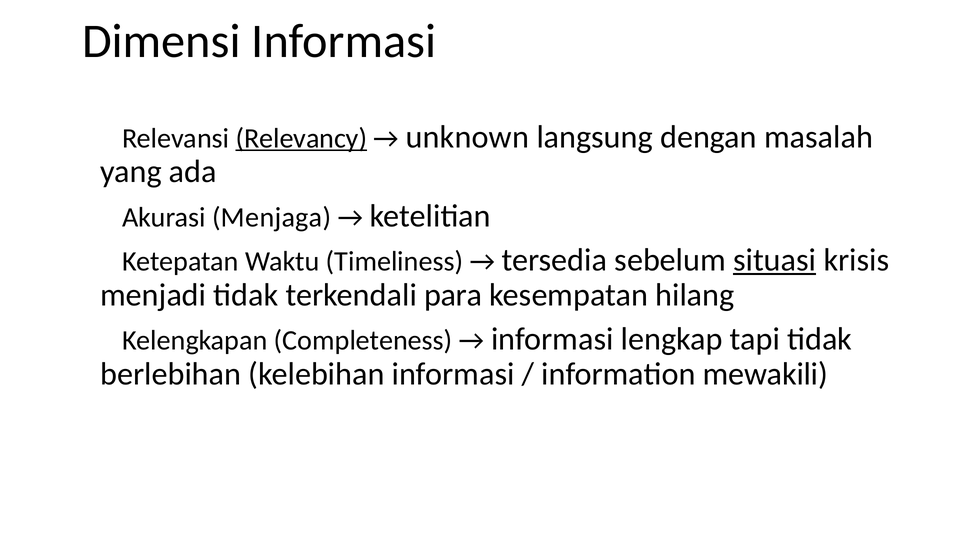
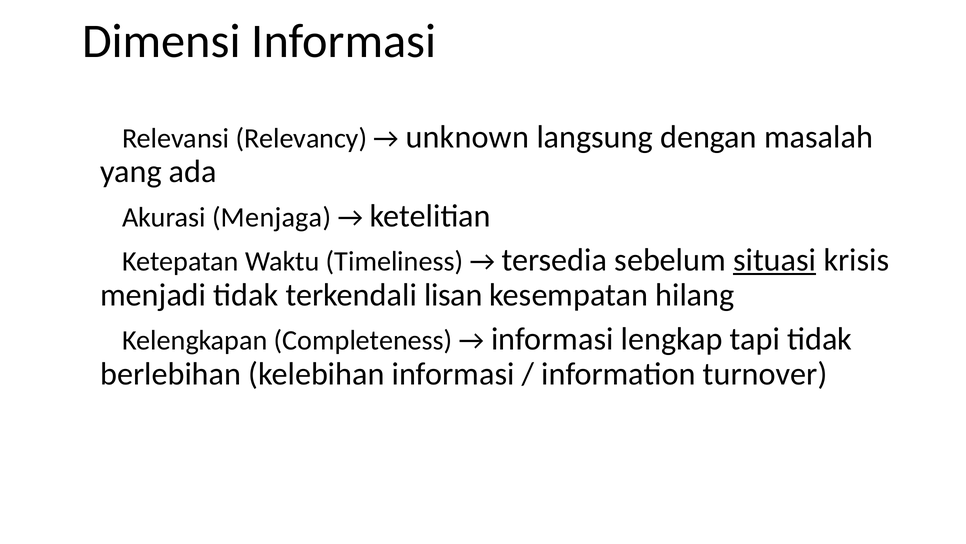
Relevancy underline: present -> none (301, 138)
para: para -> lisan (453, 295)
mewakili: mewakili -> turnover (765, 373)
